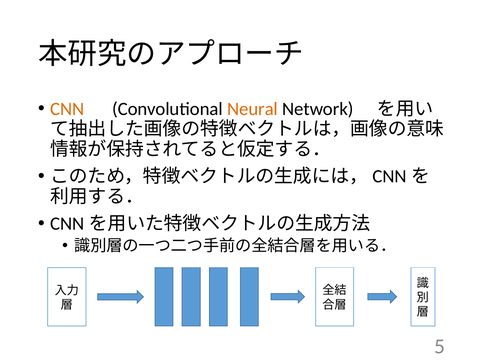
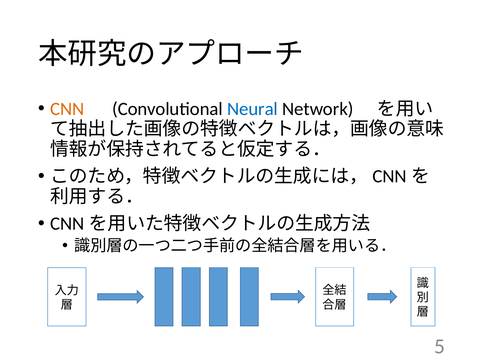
Neural colour: orange -> blue (253, 109)
